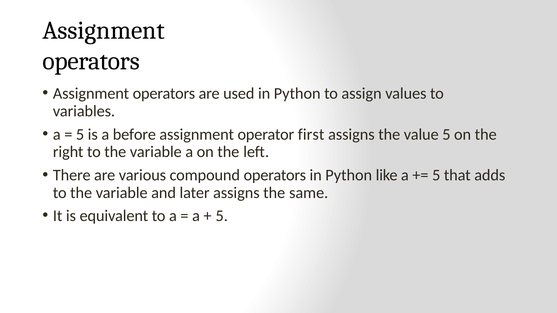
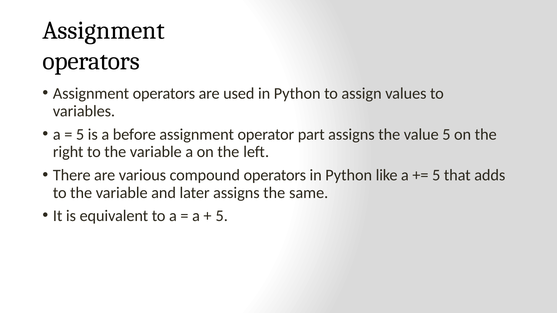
first: first -> part (311, 135)
